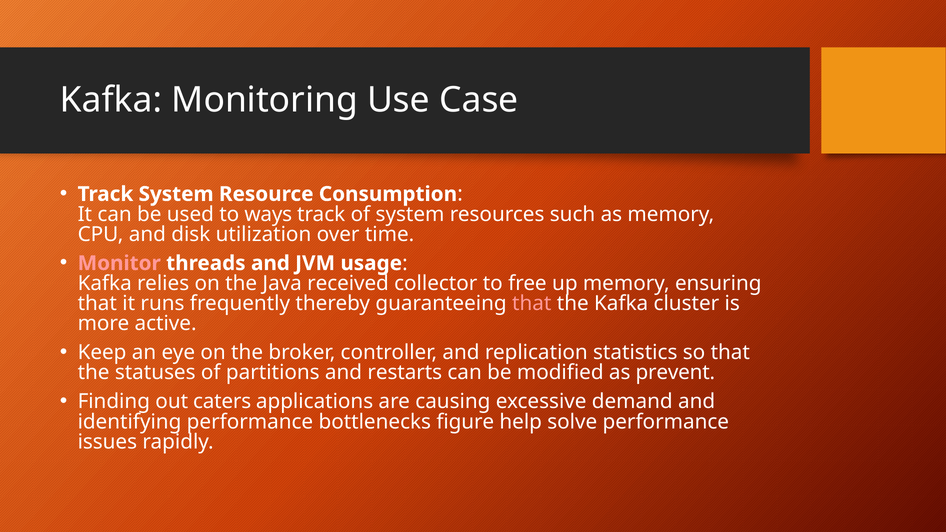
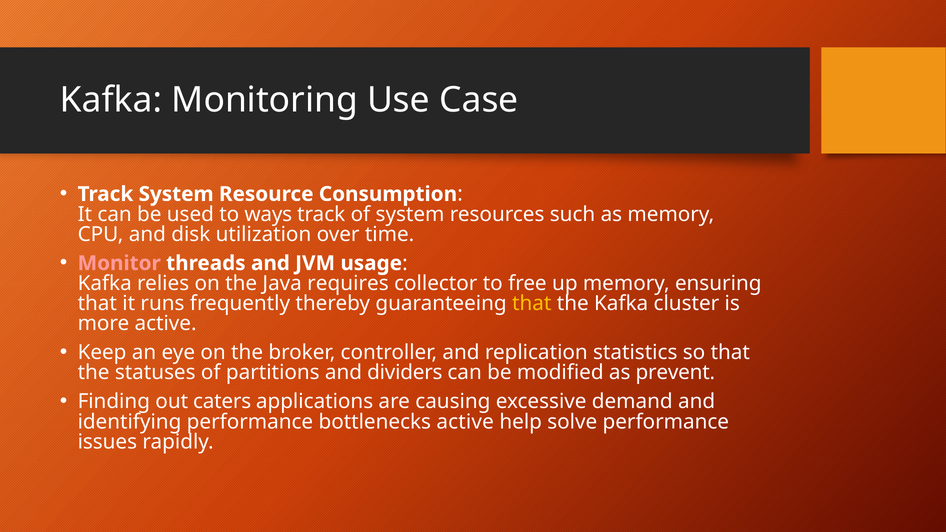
received: received -> requires (348, 283)
that colour: pink -> yellow (532, 304)
restarts: restarts -> dividers (405, 373)
bottlenecks figure: figure -> active (465, 422)
